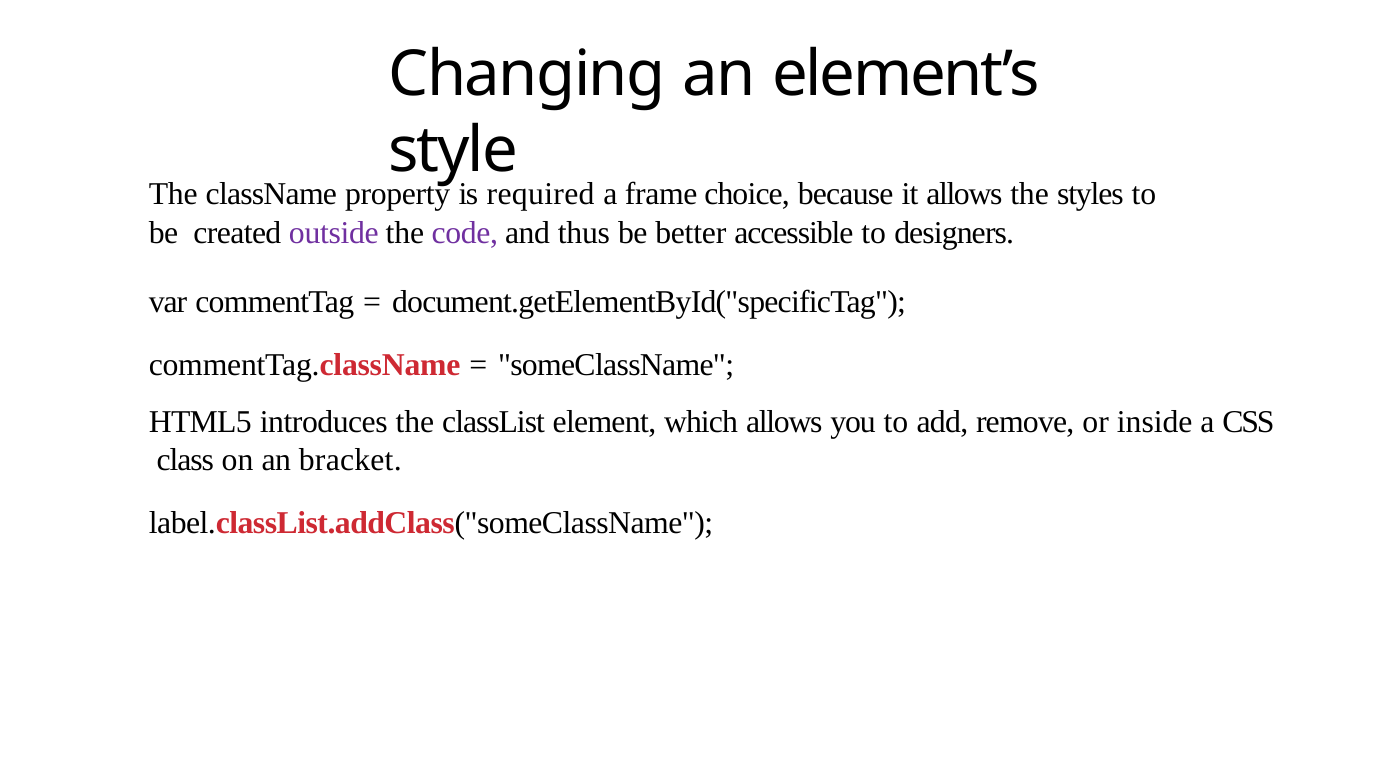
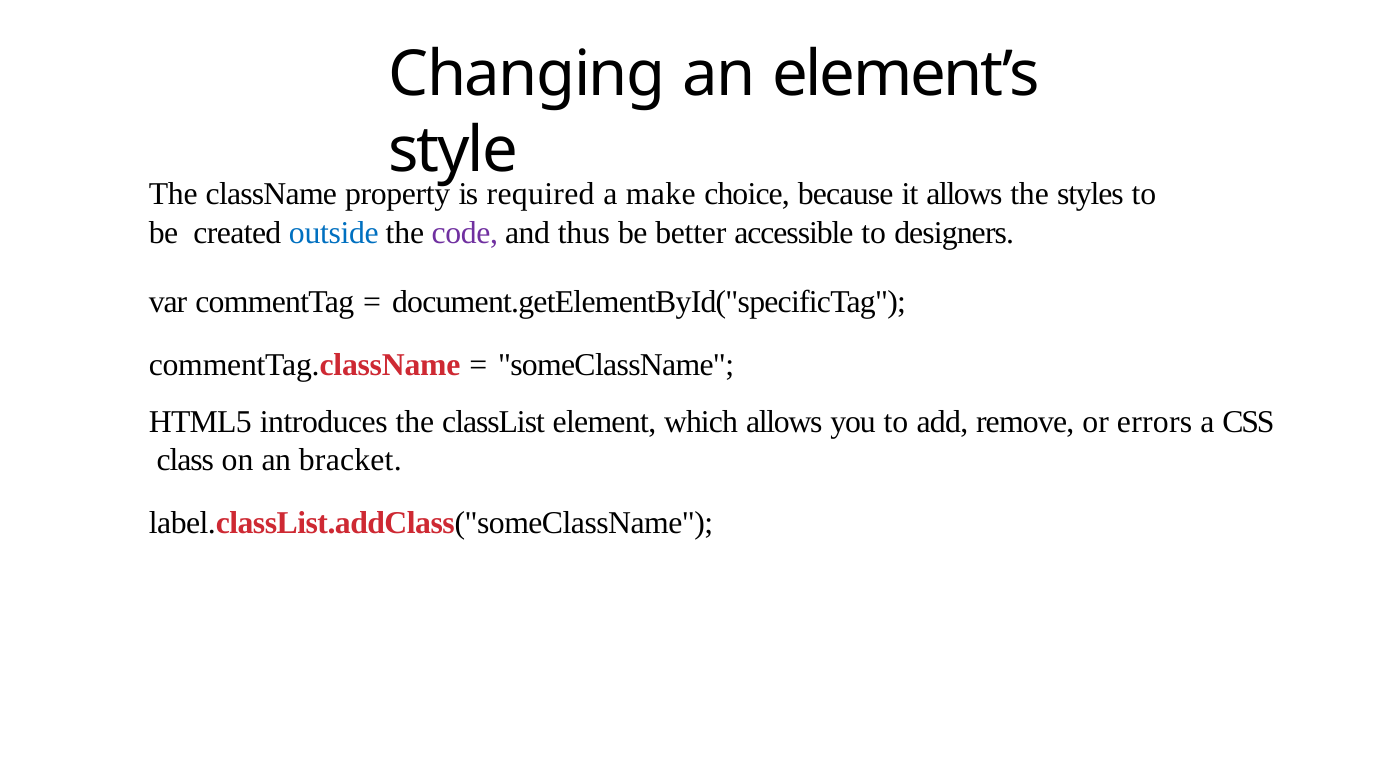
frame: frame -> make (661, 194)
outside colour: purple -> blue (334, 233)
inside: inside -> errors (1155, 422)
